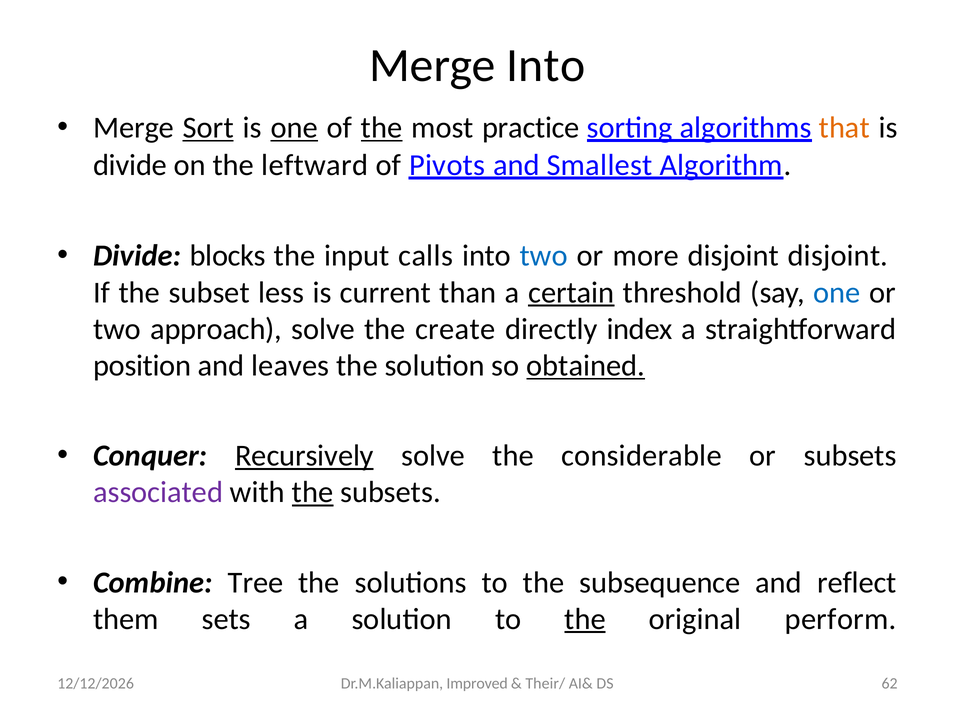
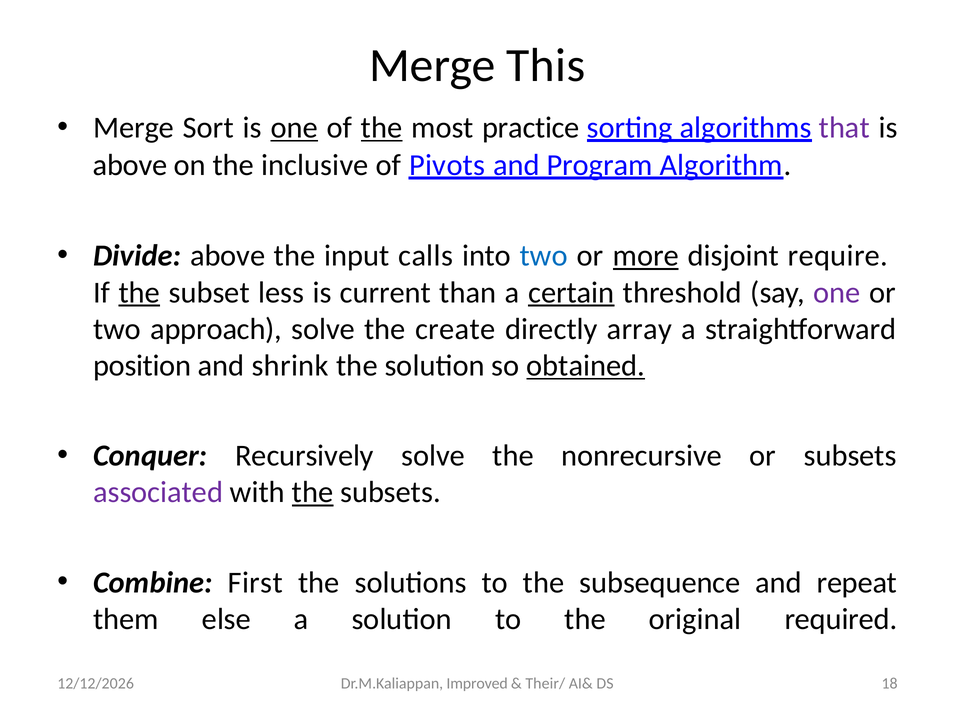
Merge Into: Into -> This (546, 65)
Sort underline: present -> none (208, 128)
that colour: orange -> purple (844, 128)
divide: divide -> above (130, 165)
leftward: leftward -> inclusive (315, 165)
Smallest: Smallest -> Program (600, 165)
Divide blocks: blocks -> above (228, 256)
more underline: none -> present (646, 256)
disjoint disjoint: disjoint -> require (838, 256)
the underline: none -> present (139, 293)
one colour: blue -> purple (837, 293)
index: index -> array (639, 329)
leaves: leaves -> shrink (290, 366)
Recursively underline: present -> none (304, 456)
considerable: considerable -> nonrecursive (642, 456)
Tree: Tree -> First (255, 583)
reflect: reflect -> repeat (857, 583)
sets: sets -> else (226, 619)
the underline: present -> none (585, 619)
perform: perform -> required (841, 619)
62: 62 -> 18 (890, 684)
